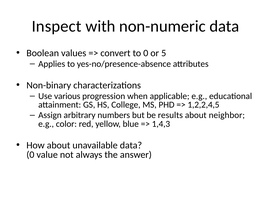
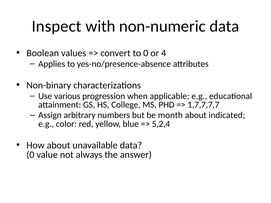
5: 5 -> 4 (164, 53)
1,2,2,4,5: 1,2,2,4,5 -> 1,7,7,7,7 (203, 105)
results: results -> month (170, 115)
neighbor: neighbor -> indicated (227, 115)
1,4,3: 1,4,3 -> 5,2,4 (161, 124)
